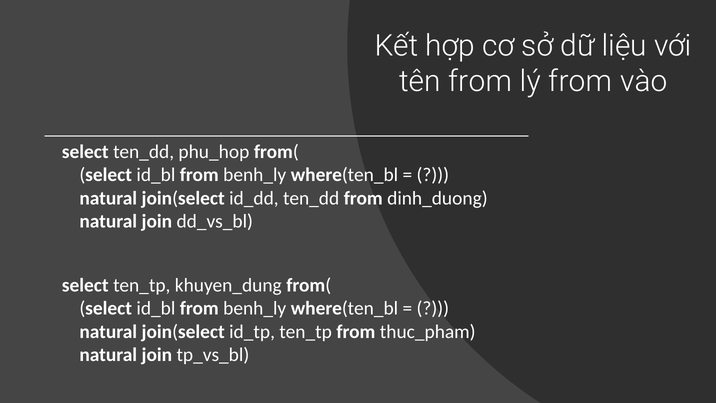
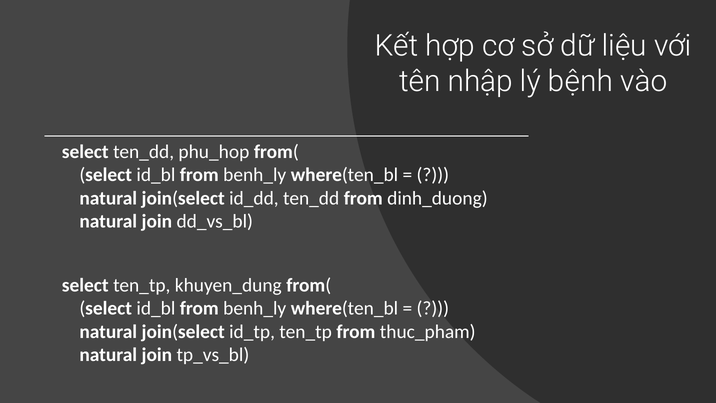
tên from: from -> nhập (480, 82)
lý from: from -> bệnh (581, 82)
